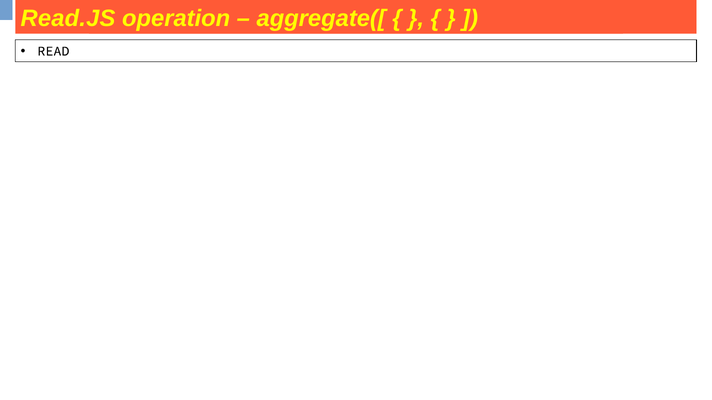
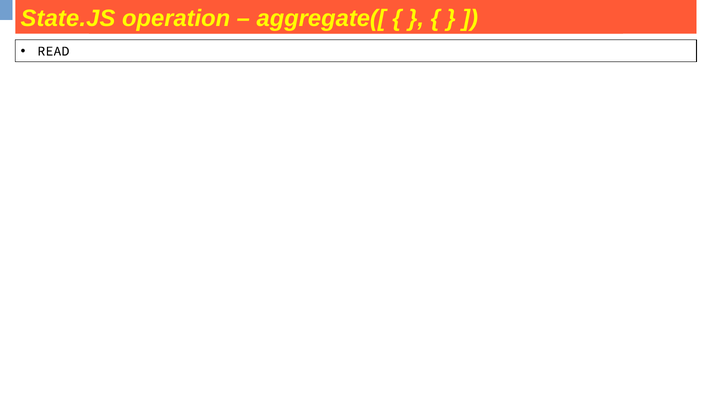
Read.JS: Read.JS -> State.JS (68, 19)
